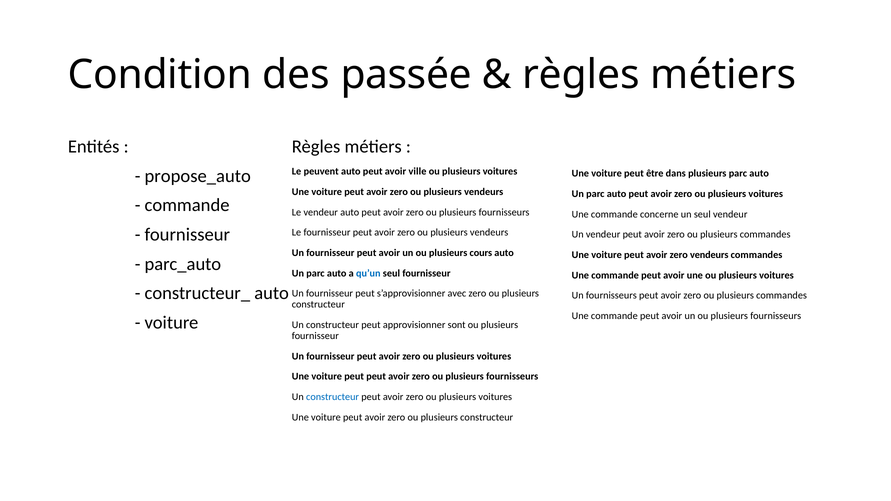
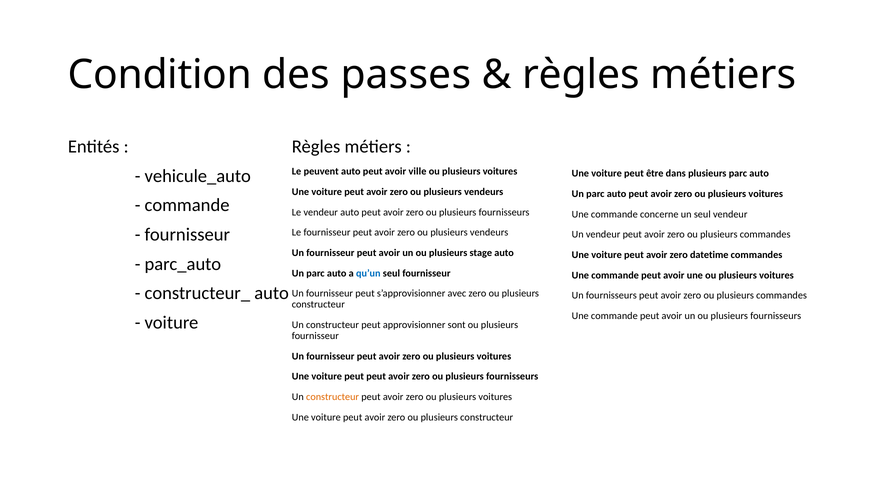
passée: passée -> passes (406, 75)
propose_auto: propose_auto -> vehicule_auto (198, 176)
cours: cours -> stage (481, 253)
zero vendeurs: vendeurs -> datetime (709, 255)
constructeur colour: blue -> orange (333, 397)
